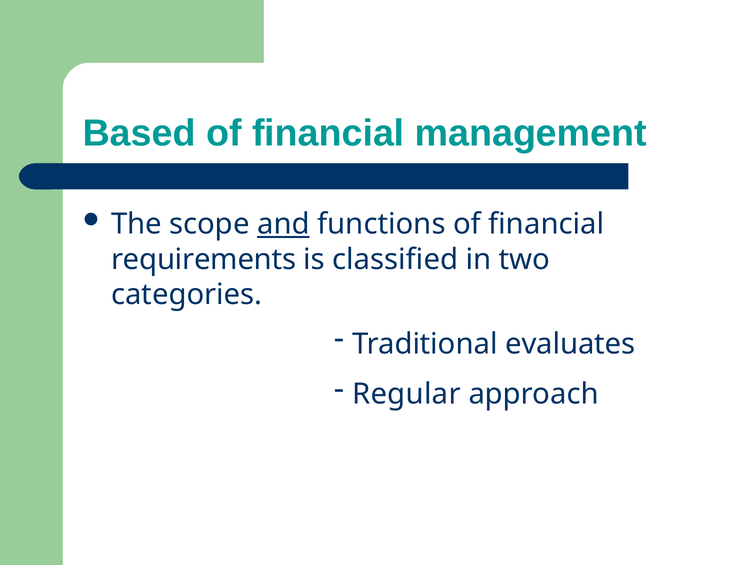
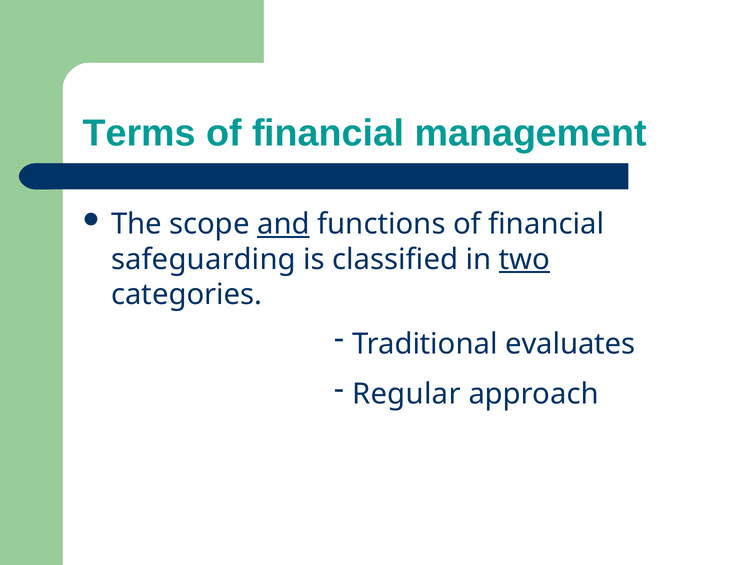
Based: Based -> Terms (139, 133)
requirements: requirements -> safeguarding (203, 260)
two underline: none -> present (524, 260)
